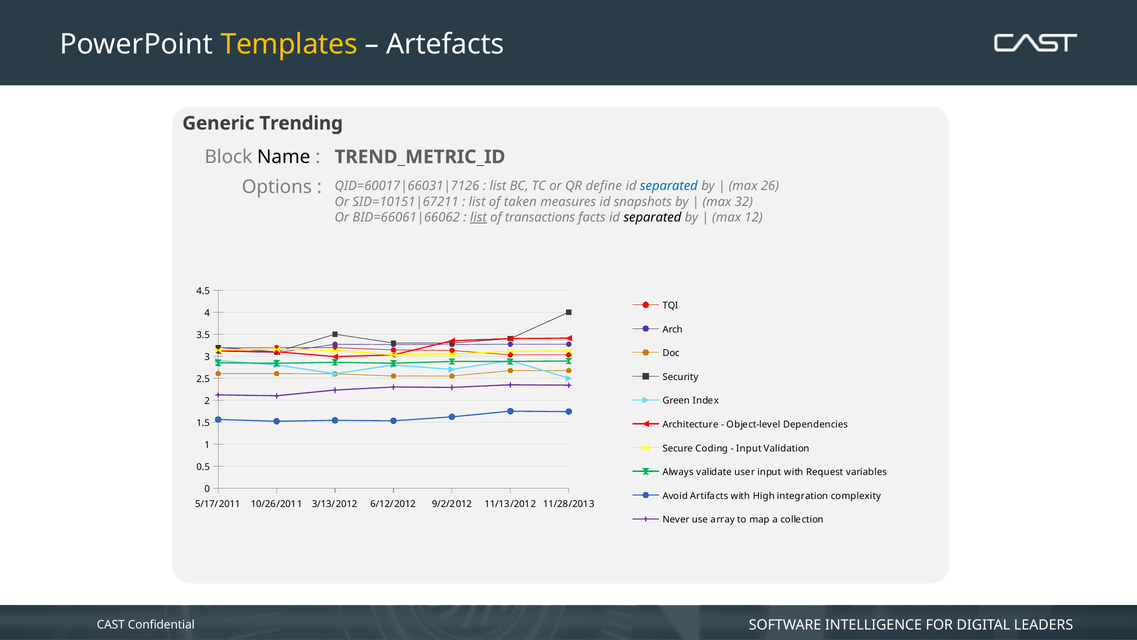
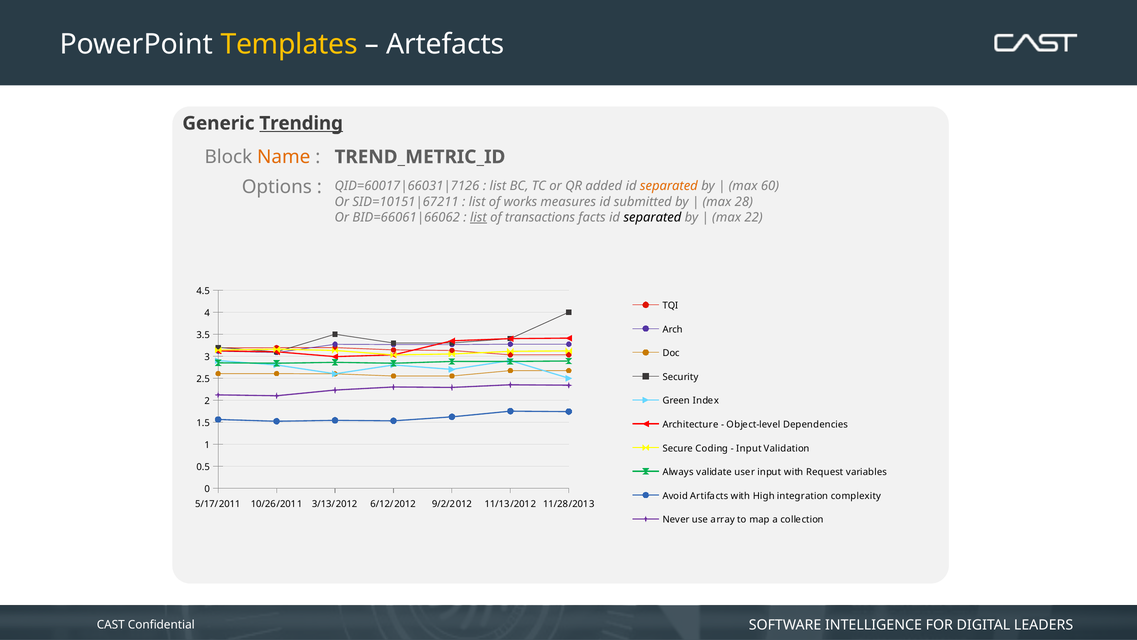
Trending underline: none -> present (301, 123)
Name colour: black -> orange (284, 157)
define: define -> added (604, 186)
separated colour: blue -> orange (669, 186)
26: 26 -> 60 (770, 186)
taken: taken -> works (520, 202)
snapshots: snapshots -> submitted (643, 202)
32: 32 -> 28 (744, 202)
12: 12 -> 22 (754, 217)
